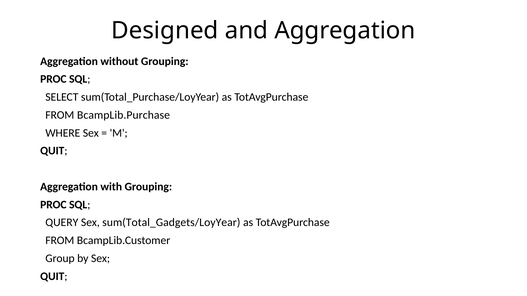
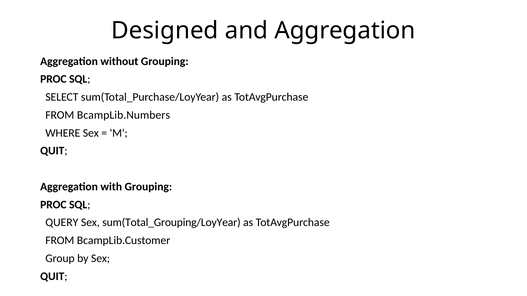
BcampLib.Purchase: BcampLib.Purchase -> BcampLib.Numbers (124, 115)
sum(Total_Gadgets/LoyYear: sum(Total_Gadgets/LoyYear -> sum(Total_Grouping/LoyYear (171, 223)
